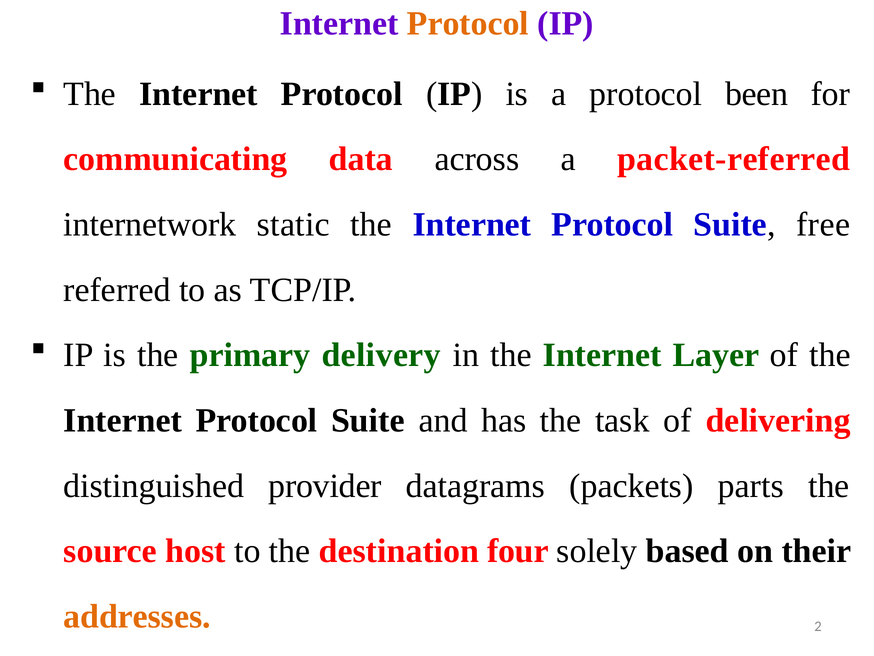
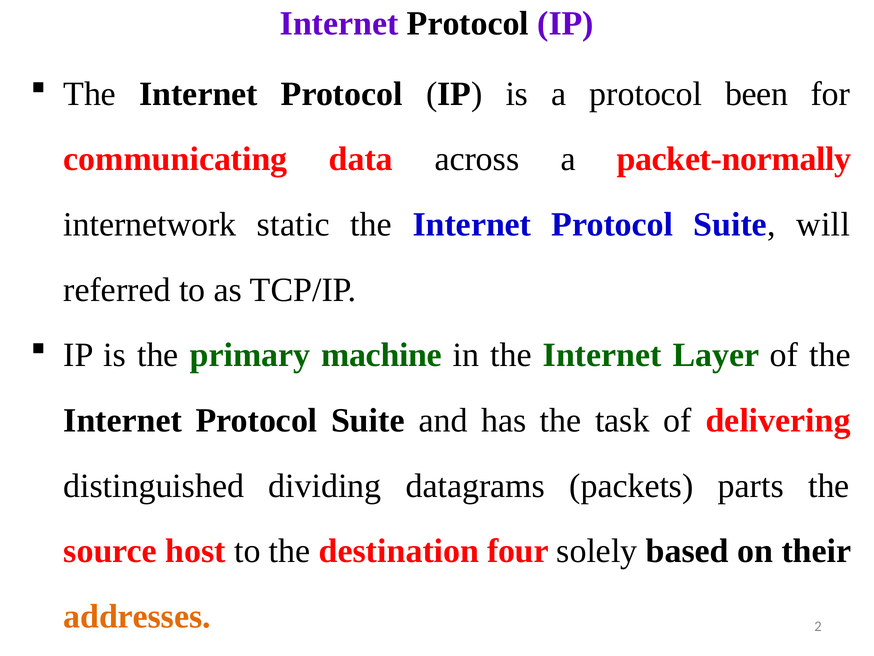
Protocol colour: orange -> black (468, 23)
packet-referred: packet-referred -> packet-normally (734, 159)
free: free -> will (823, 224)
delivery: delivery -> machine (382, 355)
provider: provider -> dividing (325, 485)
